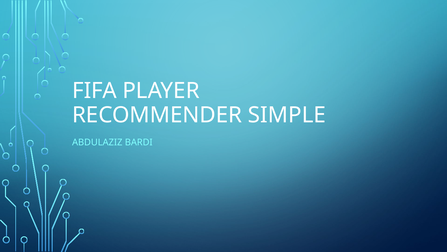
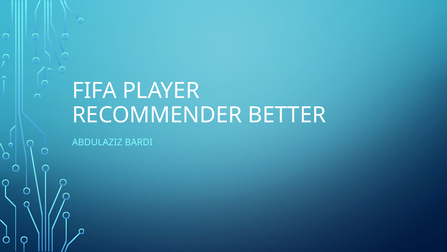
SIMPLE: SIMPLE -> BETTER (287, 115)
